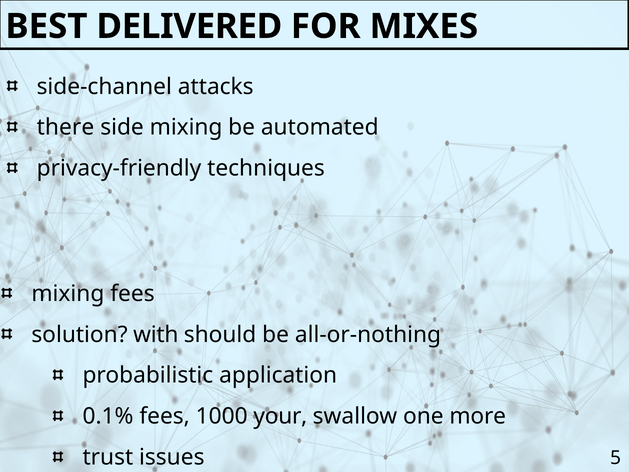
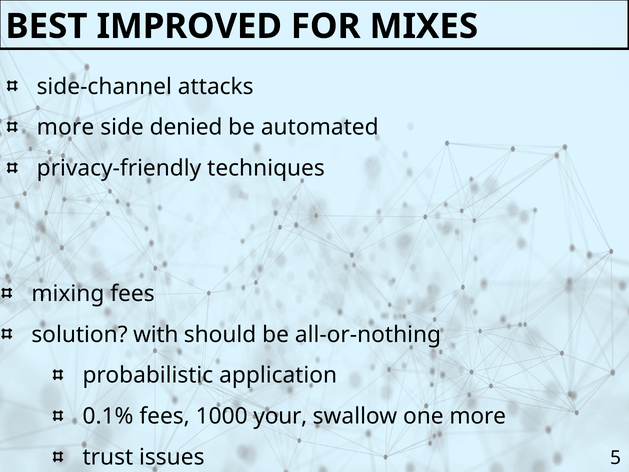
DELIVERED: DELIVERED -> IMPROVED (189, 26)
there: there -> more (65, 127)
side mixing: mixing -> denied (186, 127)
